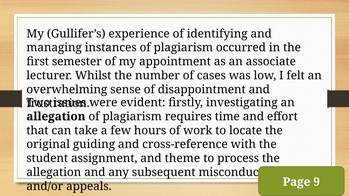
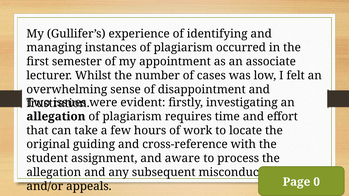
theme: theme -> aware (182, 159)
9: 9 -> 0 (317, 182)
